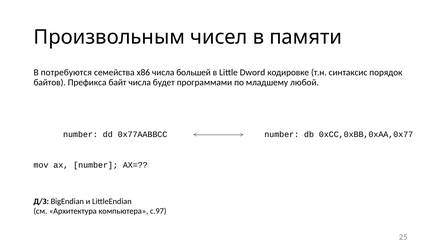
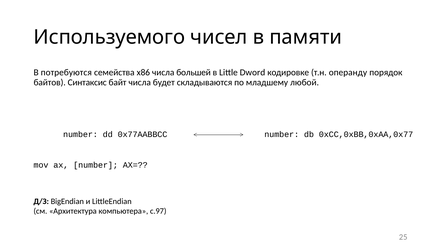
Произвольным: Произвольным -> Используемого (109, 37)
синтаксис: синтаксис -> операнду (348, 73)
Префикса: Префикса -> Синтаксис (87, 83)
программами: программами -> складываются (205, 83)
